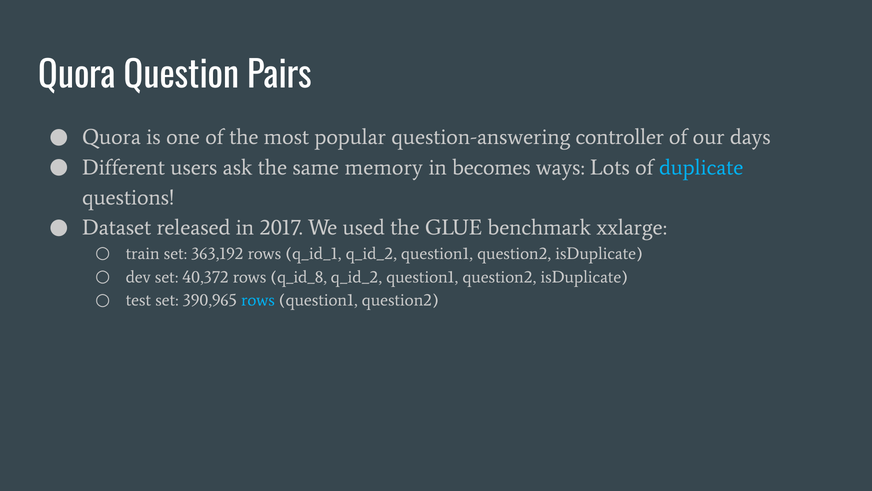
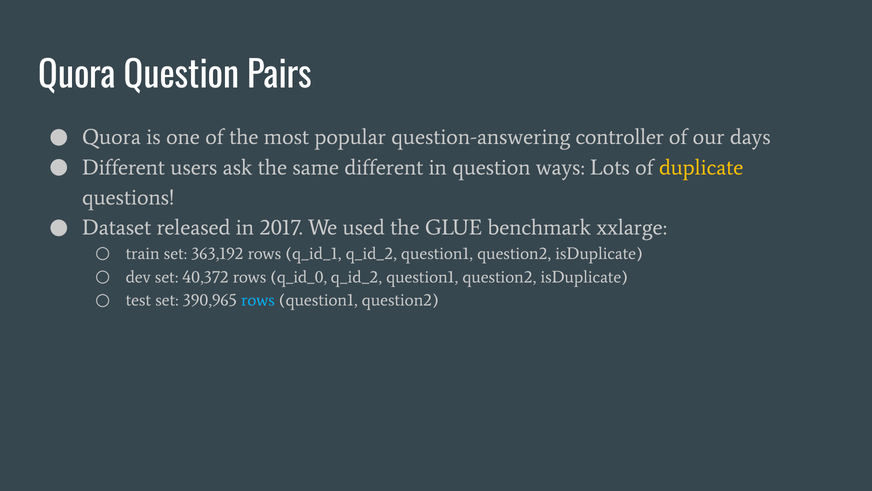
same memory: memory -> different (384, 167)
in becomes: becomes -> question (491, 167)
duplicate colour: light blue -> yellow (701, 167)
q_id_8: q_id_8 -> q_id_0 (299, 277)
